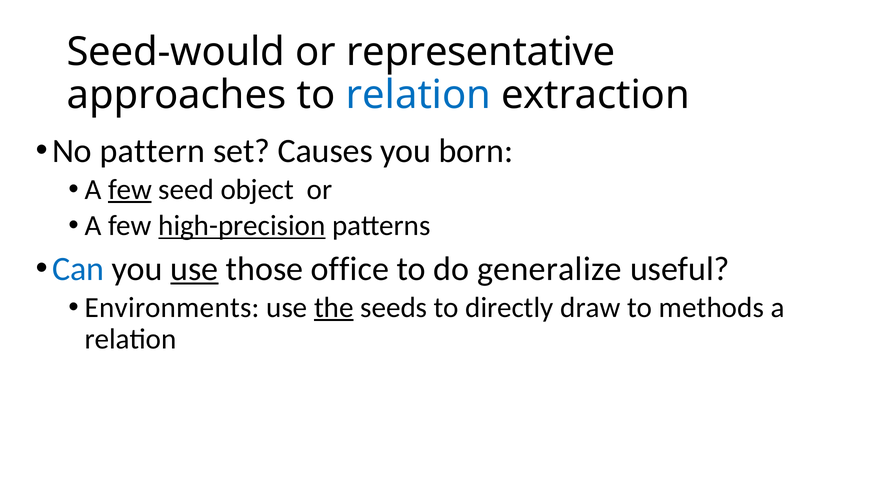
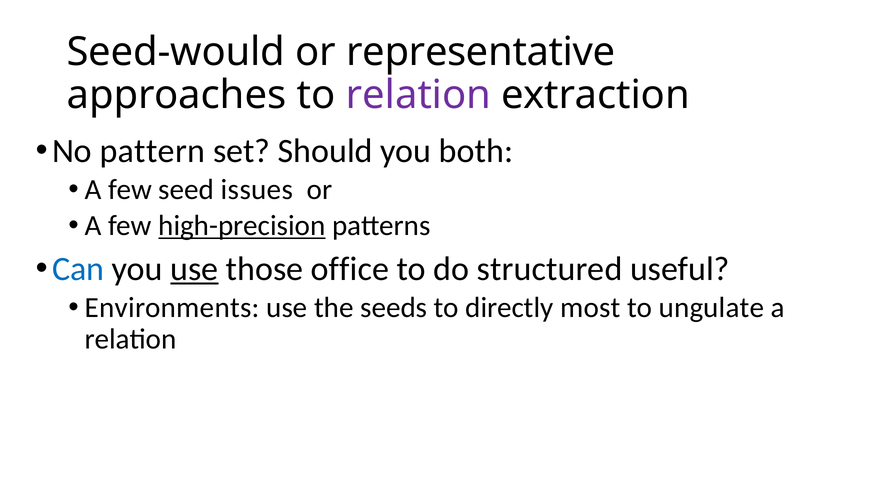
relation colour: blue -> purple (418, 95)
Causes: Causes -> Should (325, 151)
born: born -> both (476, 151)
few underline: present -> none (130, 189)
object: object -> issues (257, 189)
generalize: generalize -> structured (550, 269)
the underline: present -> none (334, 307)
draw: draw -> most (590, 307)
methods: methods -> ungulate (711, 307)
